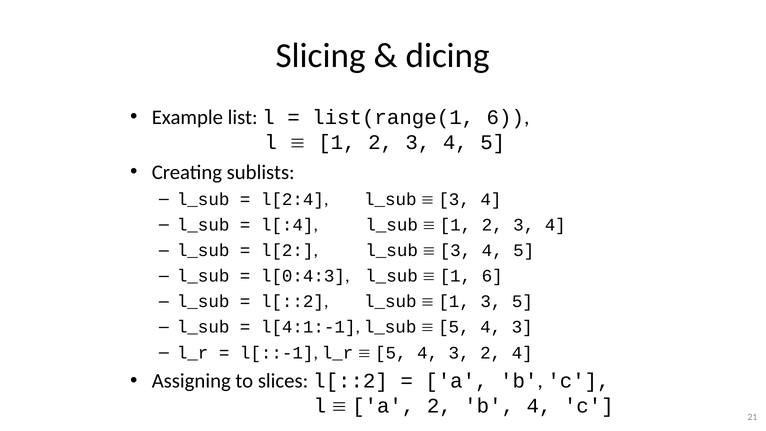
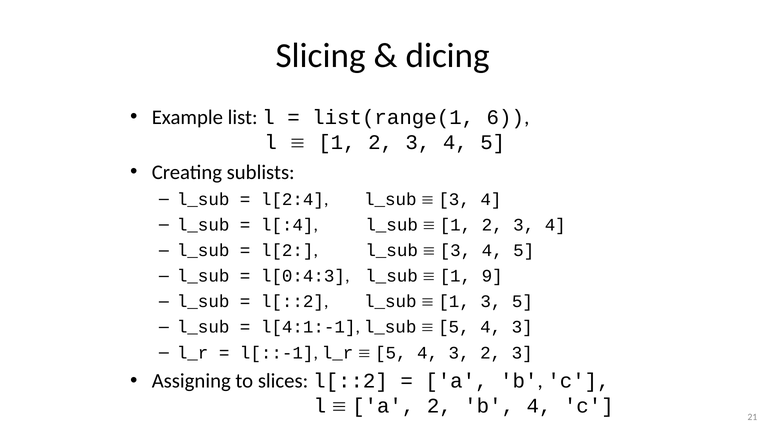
1 6: 6 -> 9 (492, 276)
3 2 4: 4 -> 3 (522, 353)
